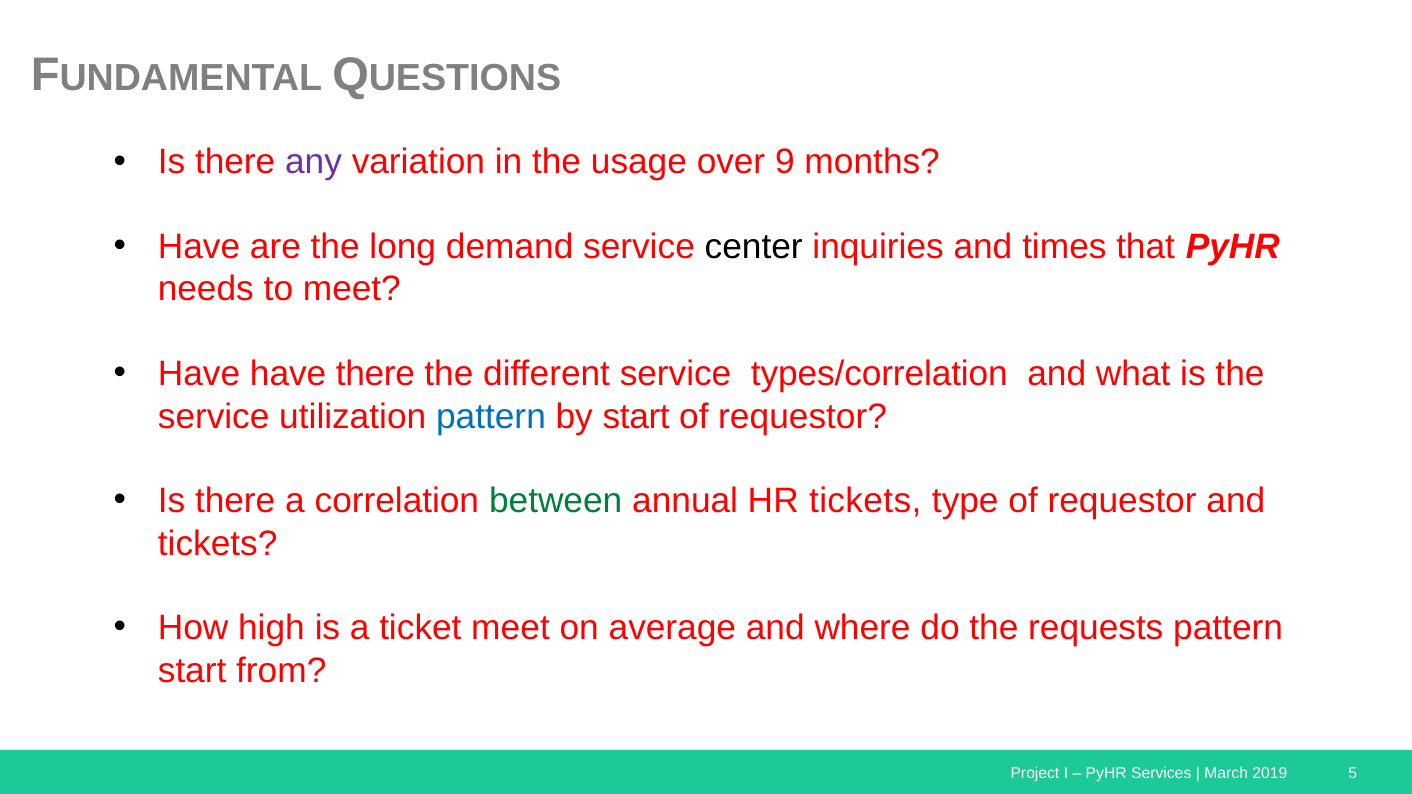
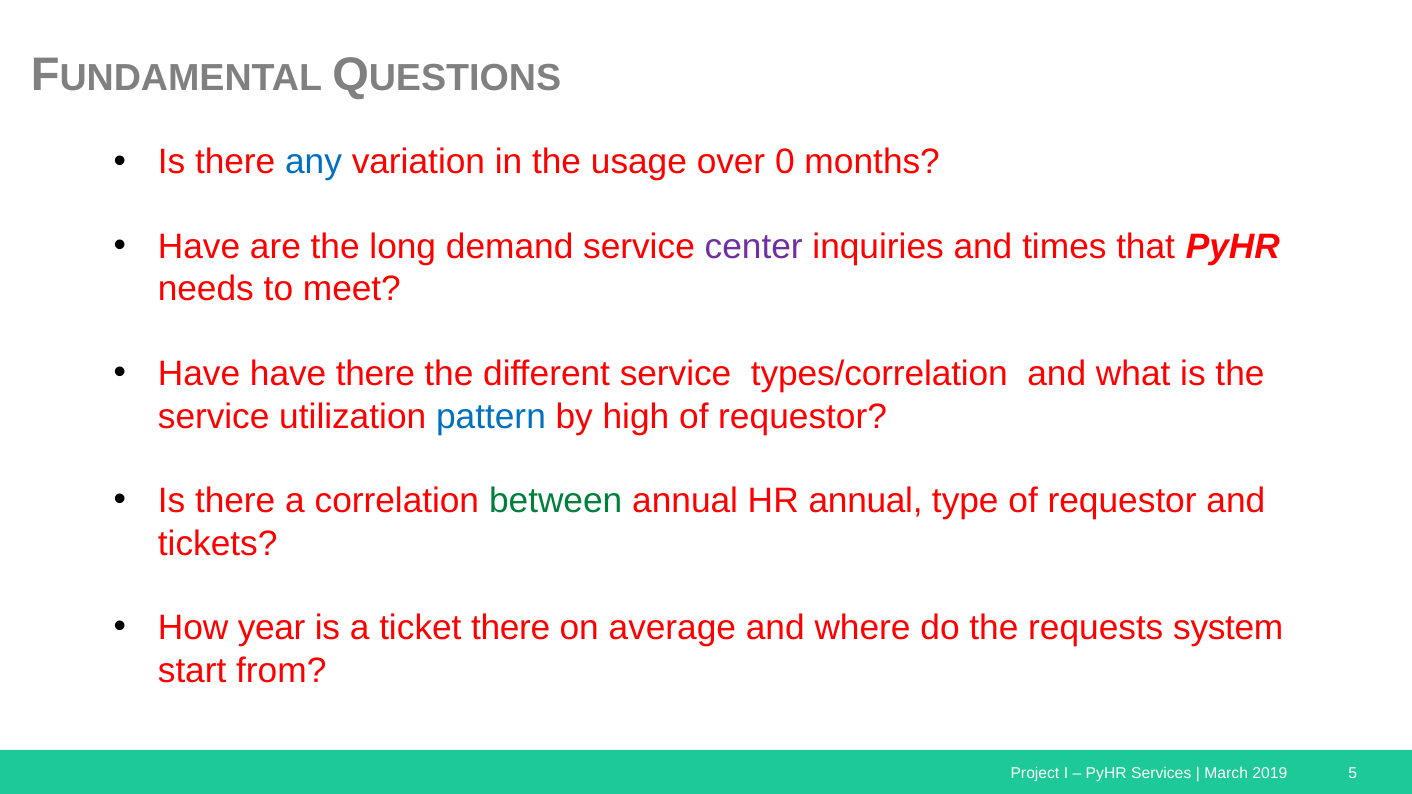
any colour: purple -> blue (313, 162)
9: 9 -> 0 (785, 162)
center colour: black -> purple (754, 247)
by start: start -> high (636, 417)
HR tickets: tickets -> annual (866, 501)
high: high -> year (272, 628)
ticket meet: meet -> there (511, 628)
requests pattern: pattern -> system (1228, 628)
